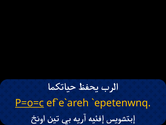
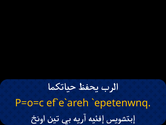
P=o=c underline: present -> none (29, 103)
